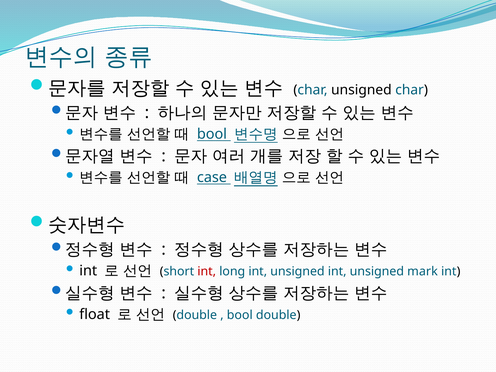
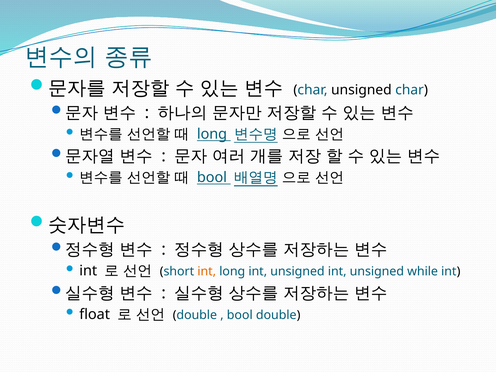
bool: bool -> long (212, 134)
case: case -> bool (212, 177)
int colour: red -> orange (207, 272)
mark: mark -> while (423, 272)
